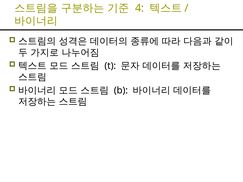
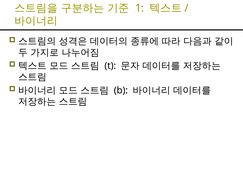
4: 4 -> 1 (140, 8)
